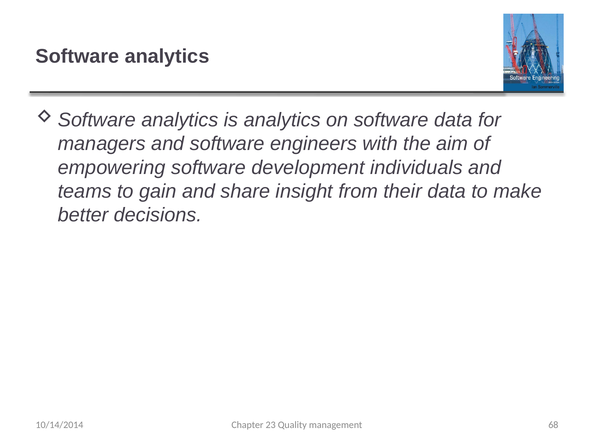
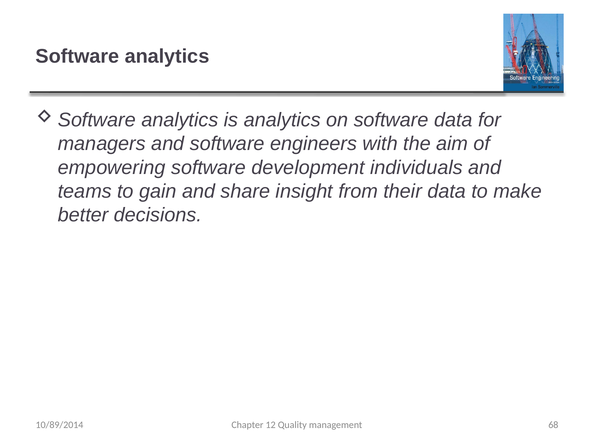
23: 23 -> 12 (271, 425)
10/14/2014: 10/14/2014 -> 10/89/2014 (59, 425)
